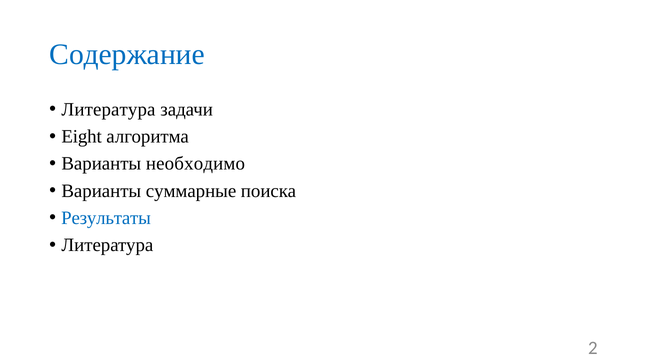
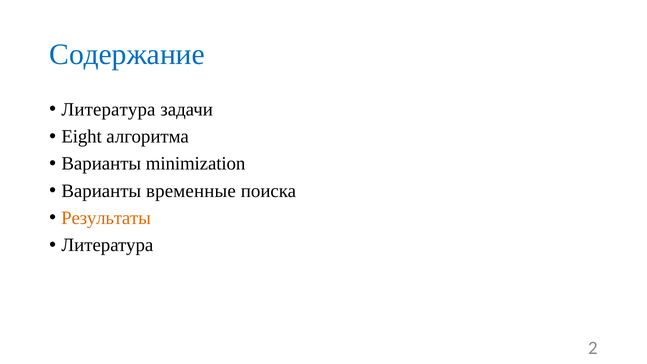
необходимо: необходимо -> minimization (196, 164)
суммарные: суммарные -> временные (191, 191)
Результаты colour: blue -> orange (106, 218)
